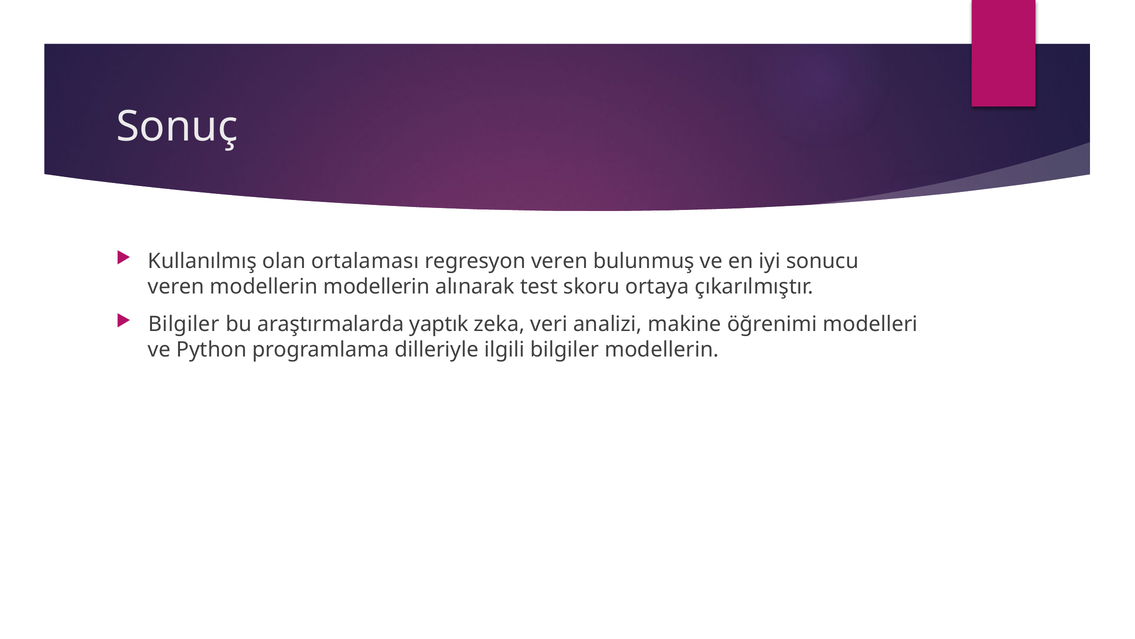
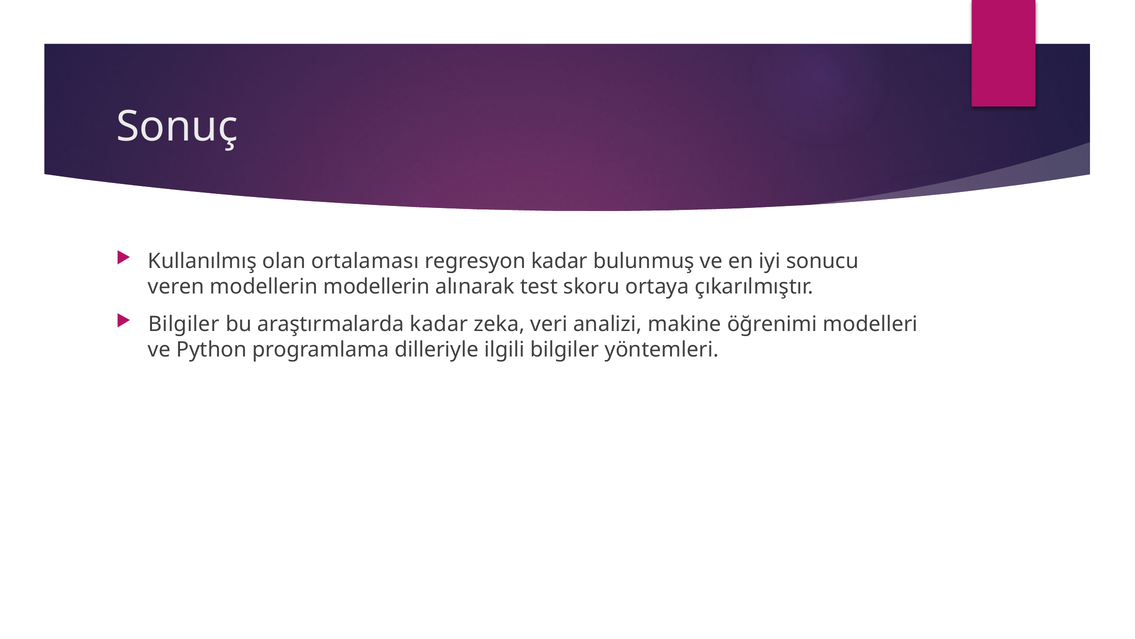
regresyon veren: veren -> kadar (560, 261)
araştırmalarda yaptık: yaptık -> kadar (439, 324)
bilgiler modellerin: modellerin -> yöntemleri (662, 349)
